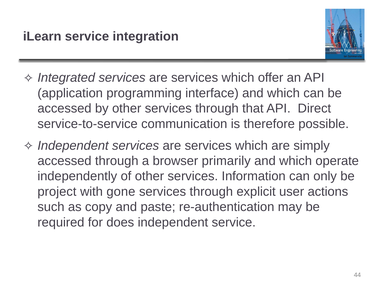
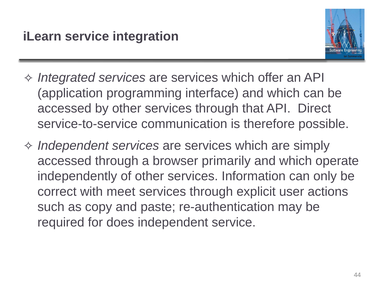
project: project -> correct (57, 192)
gone: gone -> meet (121, 192)
